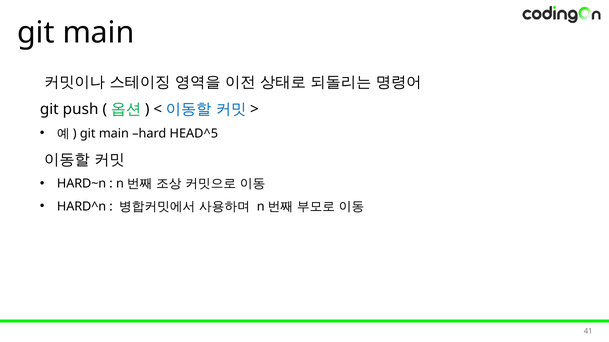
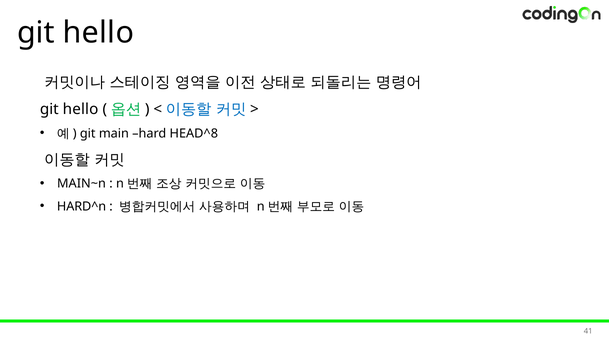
main: main -> hello (98, 33)
push: push -> hello (81, 110)
HEAD^5: HEAD^5 -> HEAD^8 (194, 134)
HARD~n: HARD~n -> MAIN~n (81, 184)
